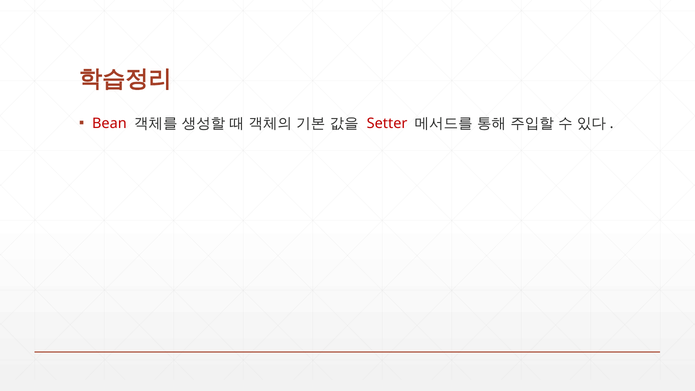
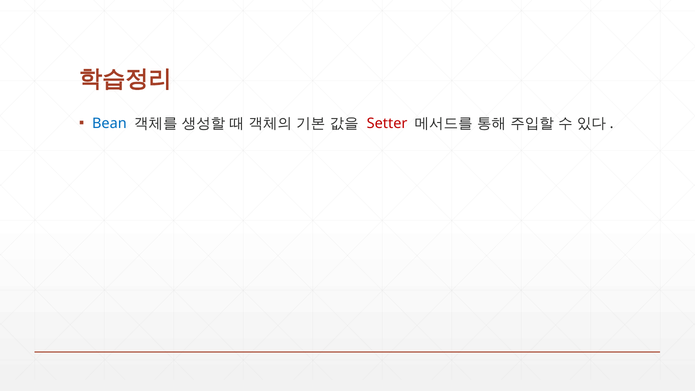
Bean colour: red -> blue (109, 123)
